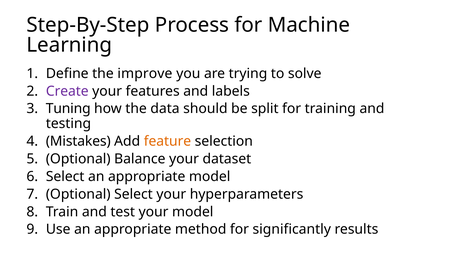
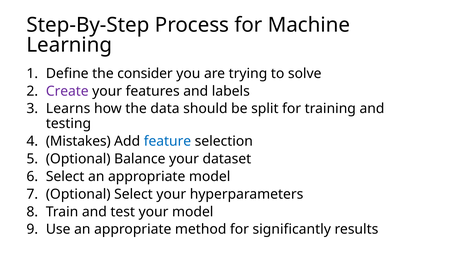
improve: improve -> consider (145, 73)
Tuning: Tuning -> Learns (68, 109)
feature colour: orange -> blue (167, 141)
